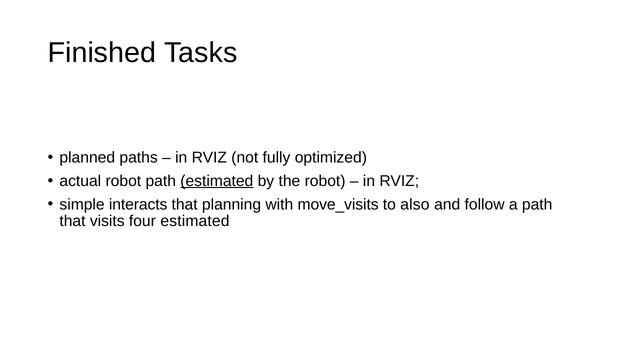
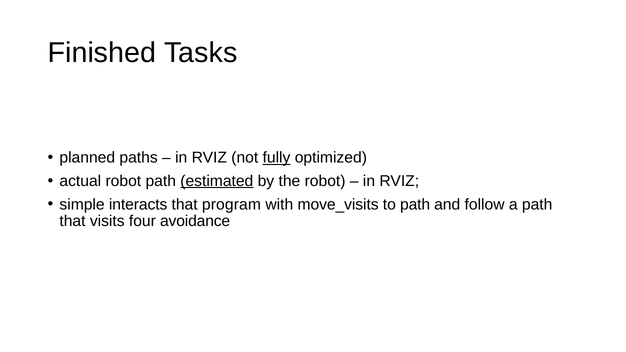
fully underline: none -> present (277, 158)
planning: planning -> program (231, 204)
to also: also -> path (415, 204)
four estimated: estimated -> avoidance (195, 221)
